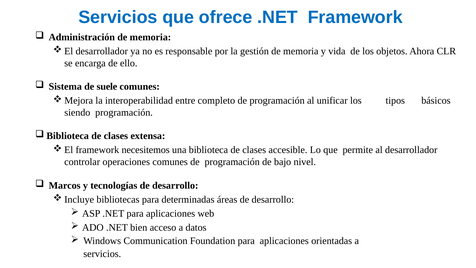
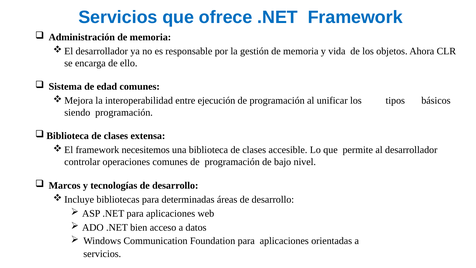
suele: suele -> edad (107, 87)
completo: completo -> ejecución (216, 101)
